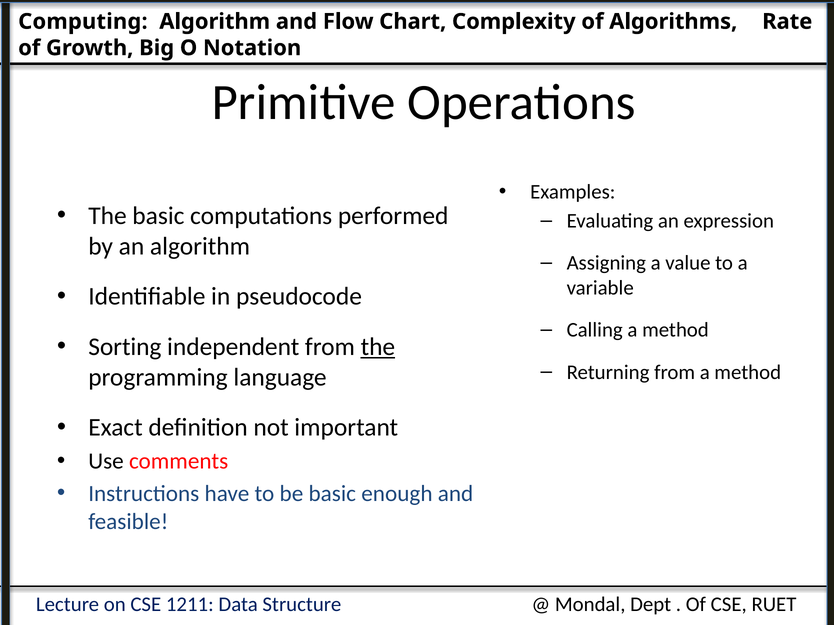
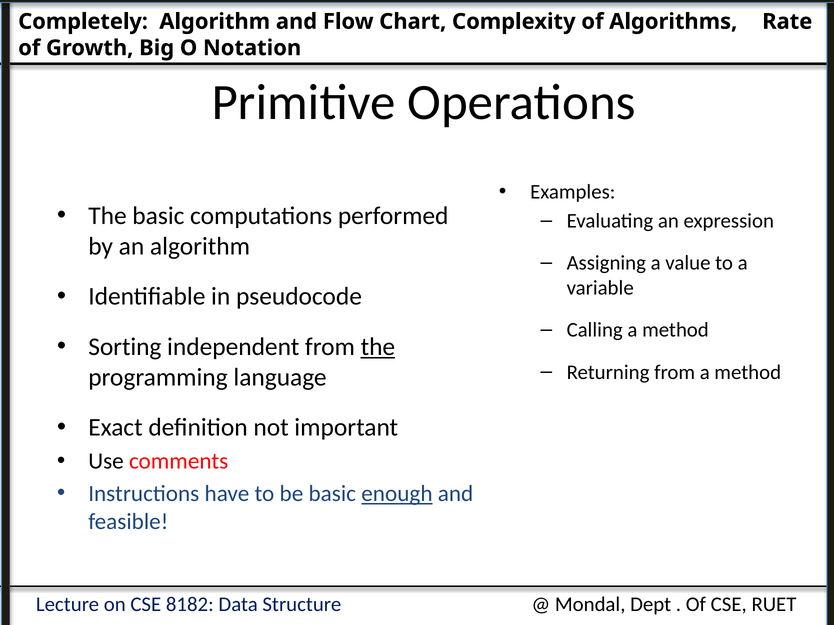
Computing: Computing -> Completely (83, 22)
enough underline: none -> present (397, 494)
1211: 1211 -> 8182 (190, 605)
